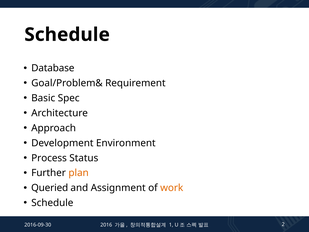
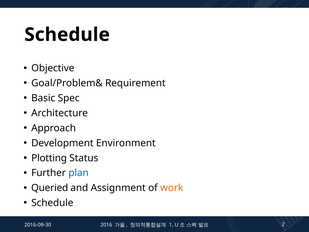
Database: Database -> Objective (53, 68)
Process: Process -> Plotting (49, 158)
plan colour: orange -> blue (79, 173)
